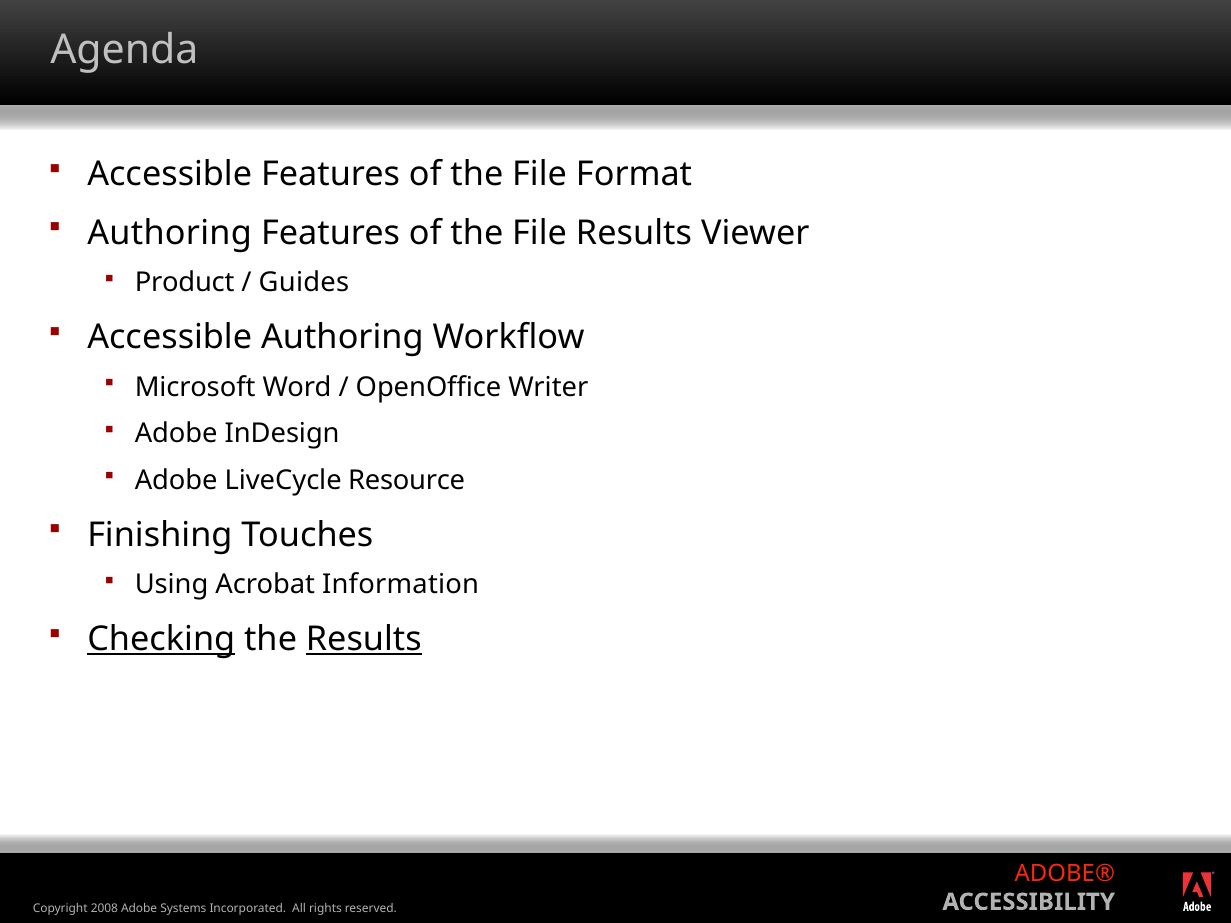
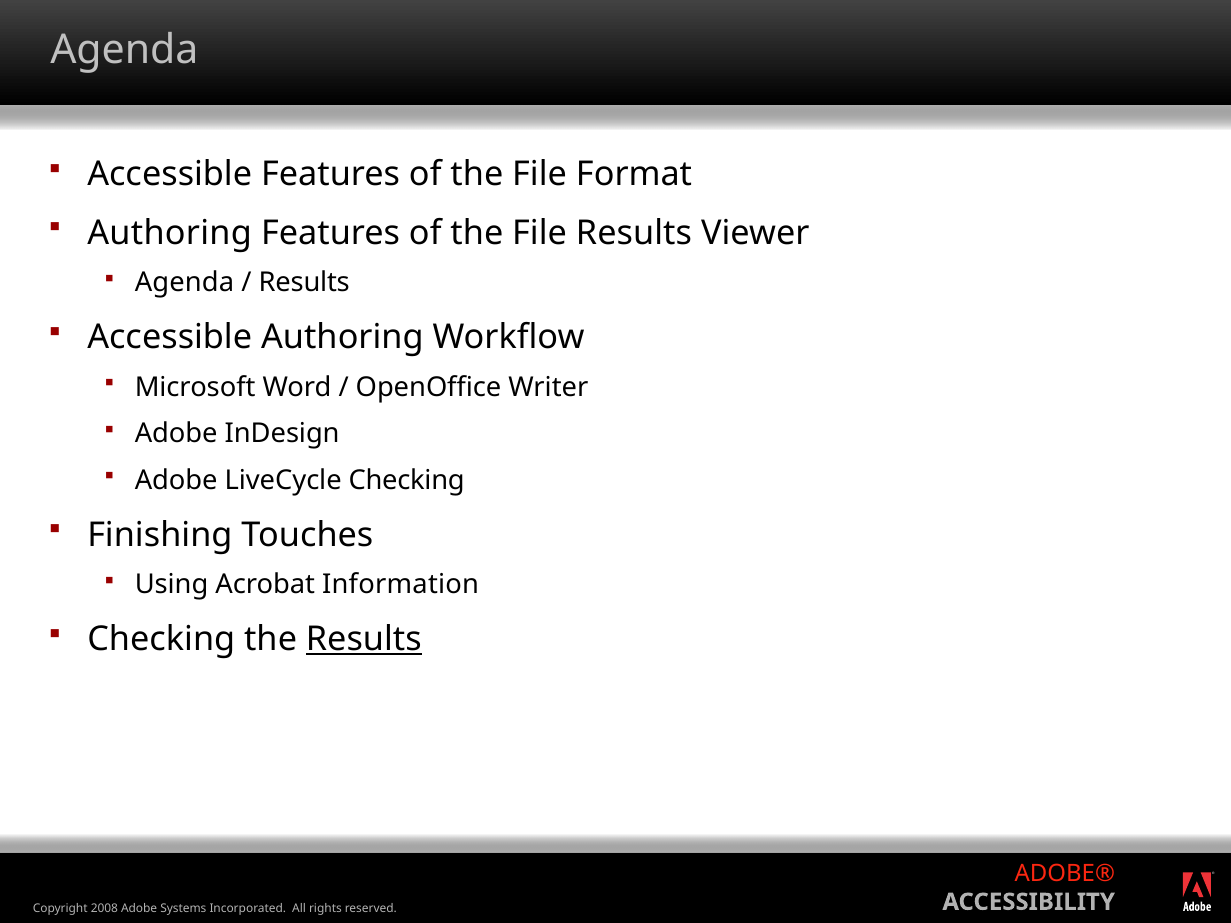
Product: Product -> Agenda (184, 283)
Guides: Guides -> Results (304, 283)
LiveCycle Resource: Resource -> Checking (407, 480)
Checking underline: present -> none (161, 640)
